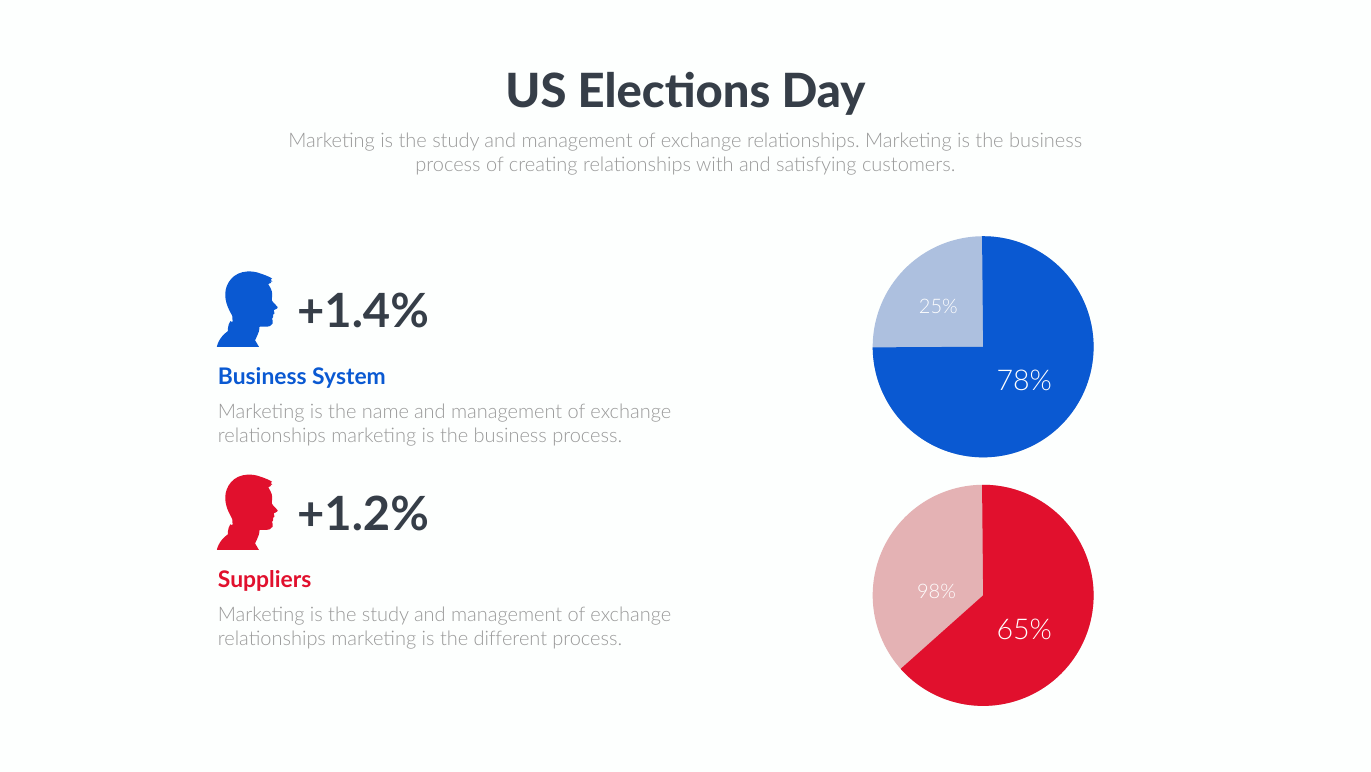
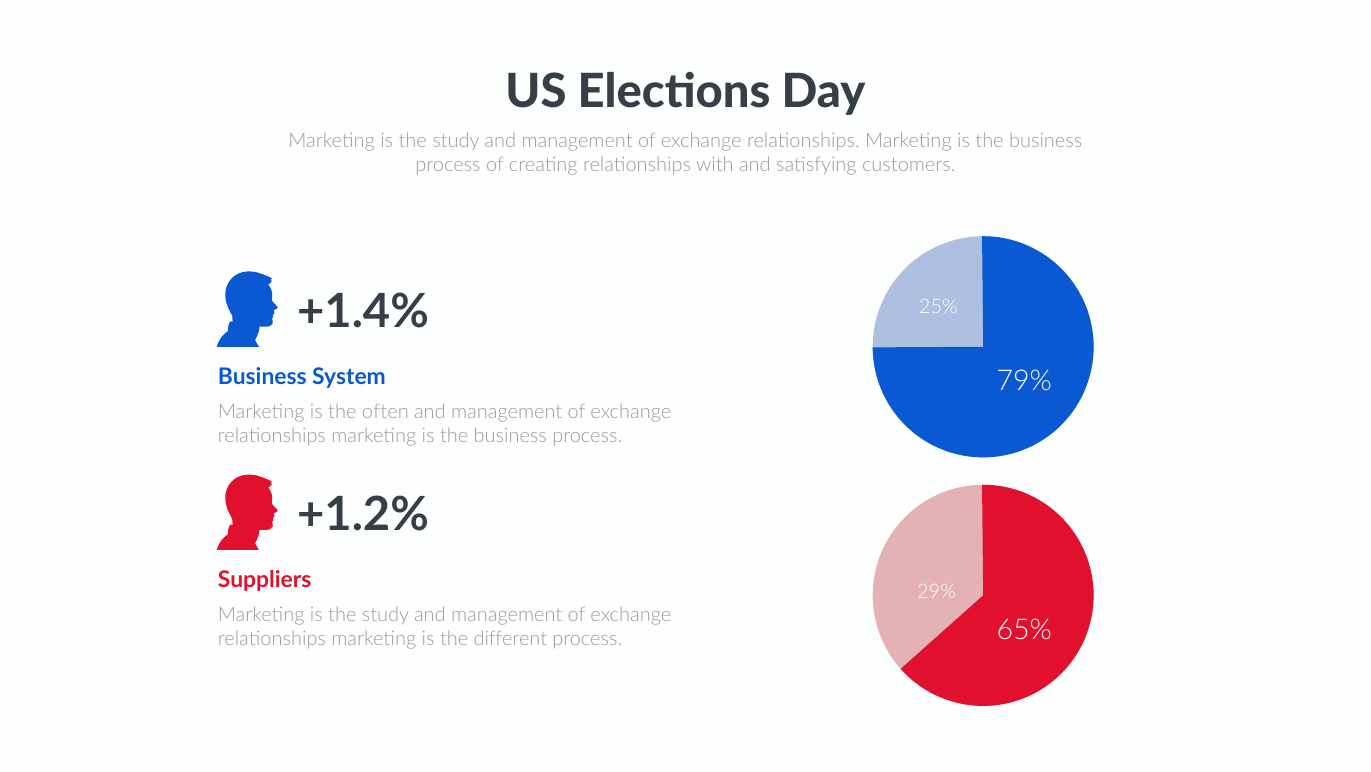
78%: 78% -> 79% (1024, 381)
name: name -> often (385, 411)
98%: 98% -> 29% (937, 591)
